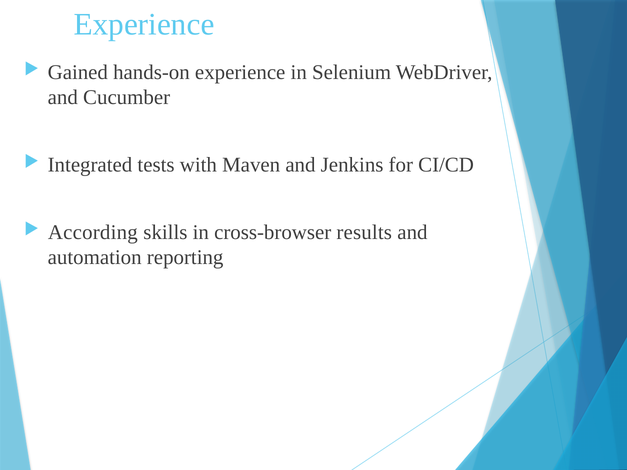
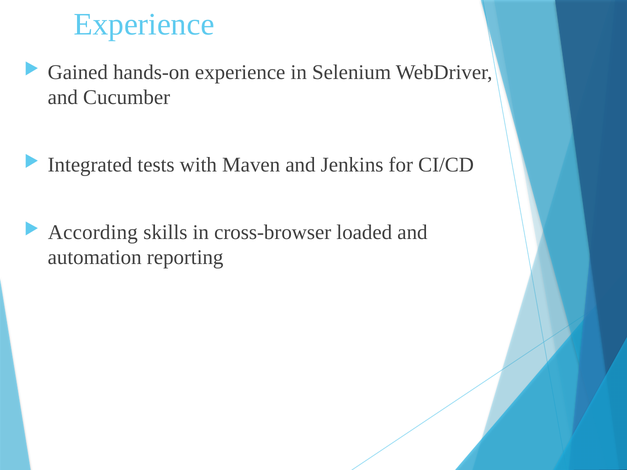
results: results -> loaded (364, 232)
